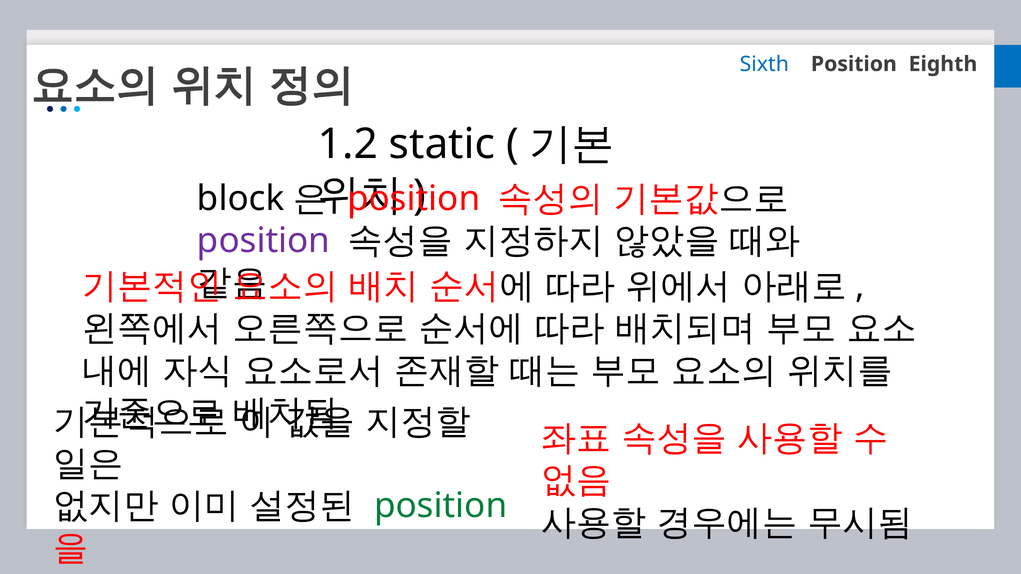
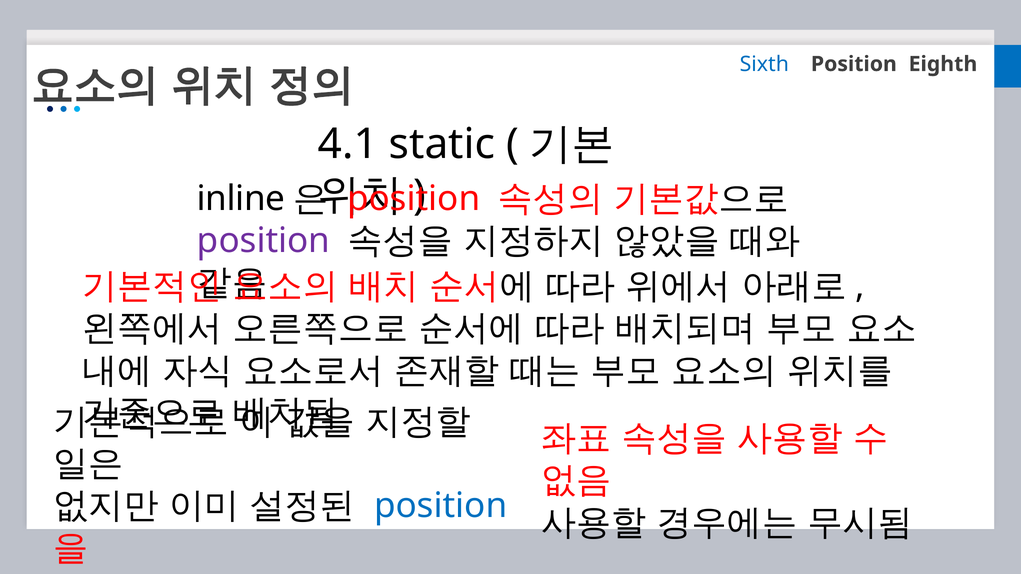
1.2: 1.2 -> 4.1 (348, 144)
block: block -> inline (241, 199)
position colour: green -> blue (441, 506)
